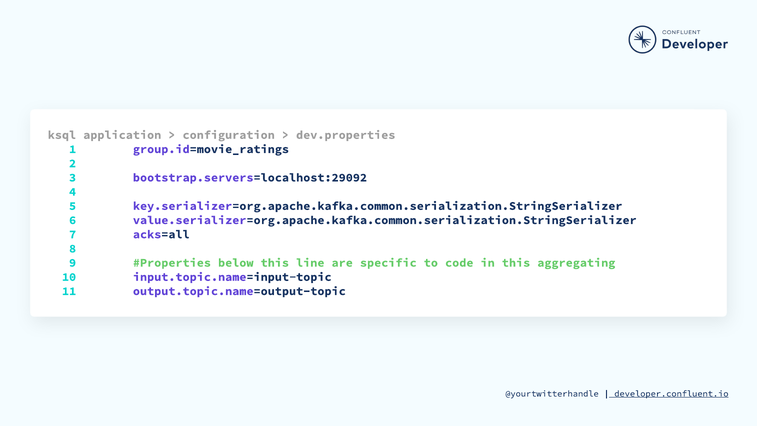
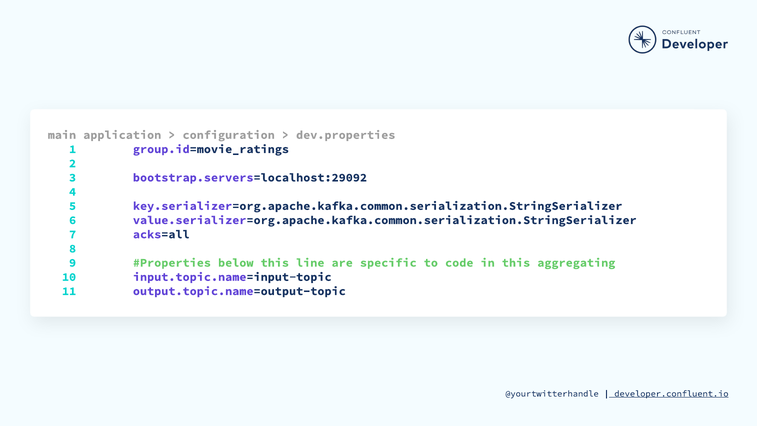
ksql: ksql -> main (62, 135)
